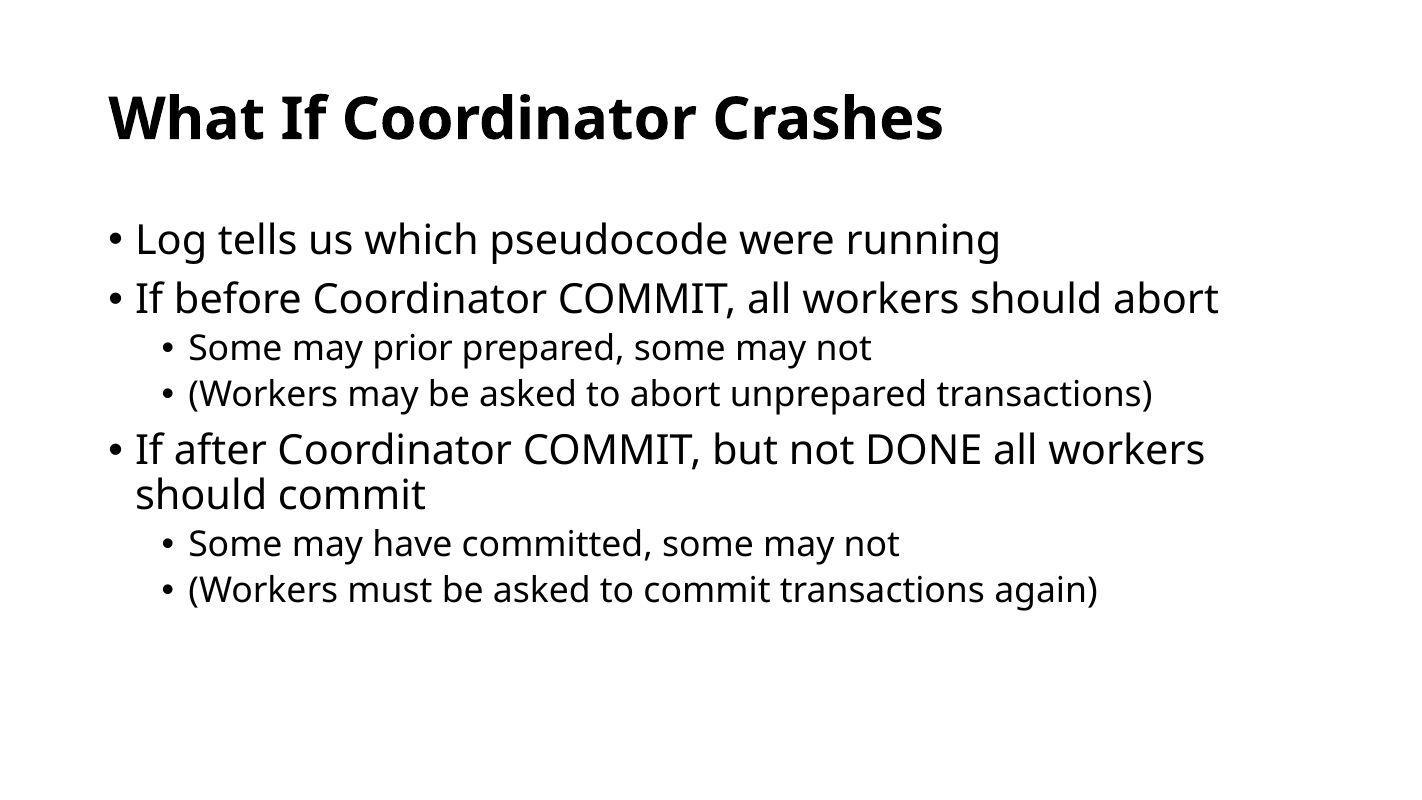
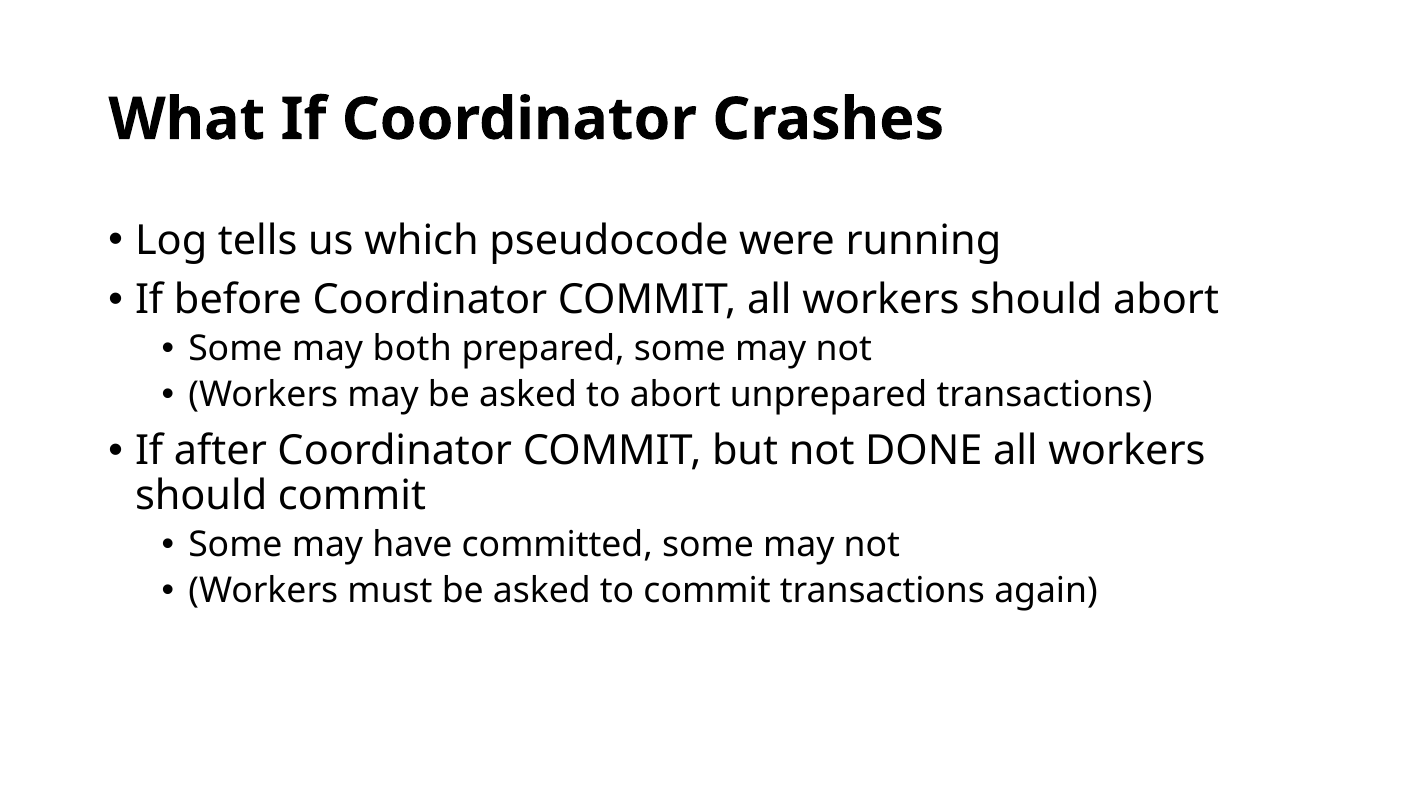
prior: prior -> both (412, 349)
